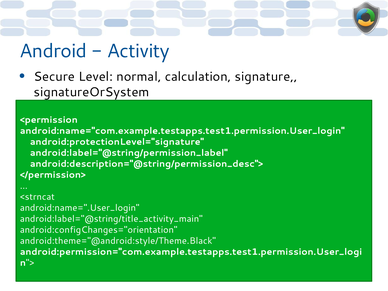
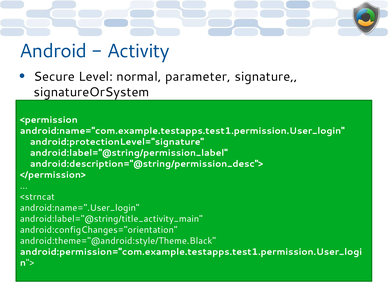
calculation: calculation -> parameter (198, 77)
